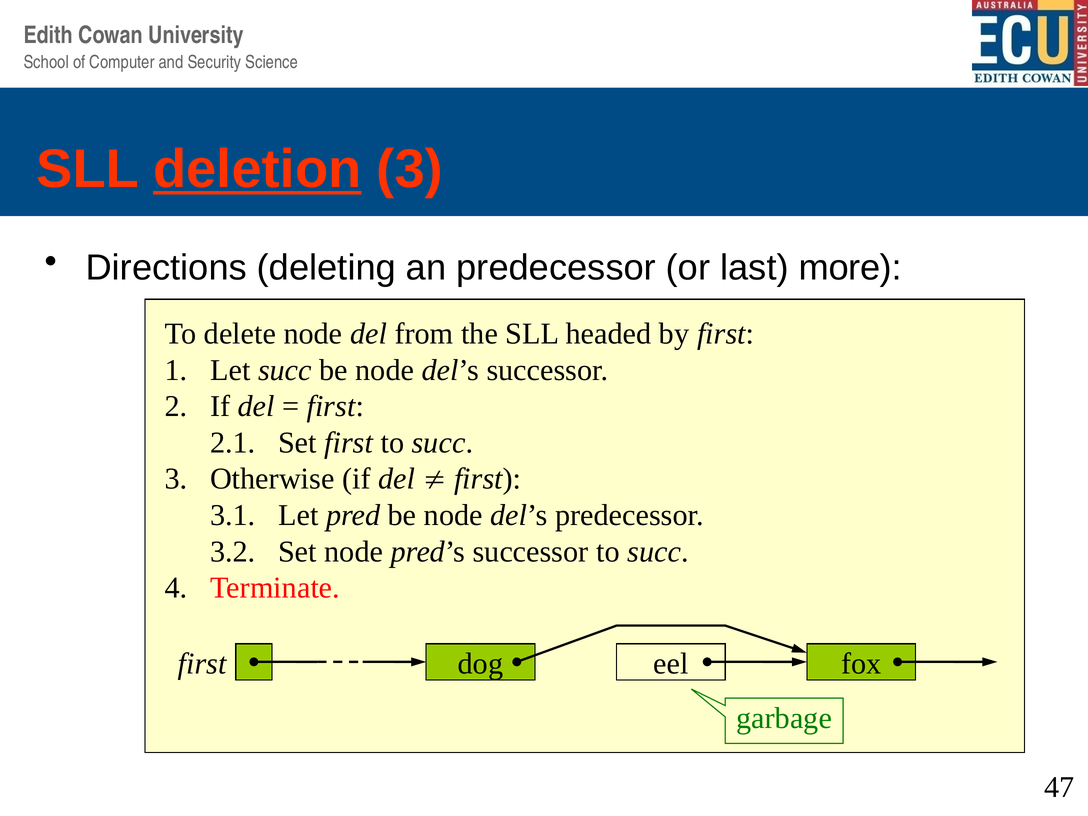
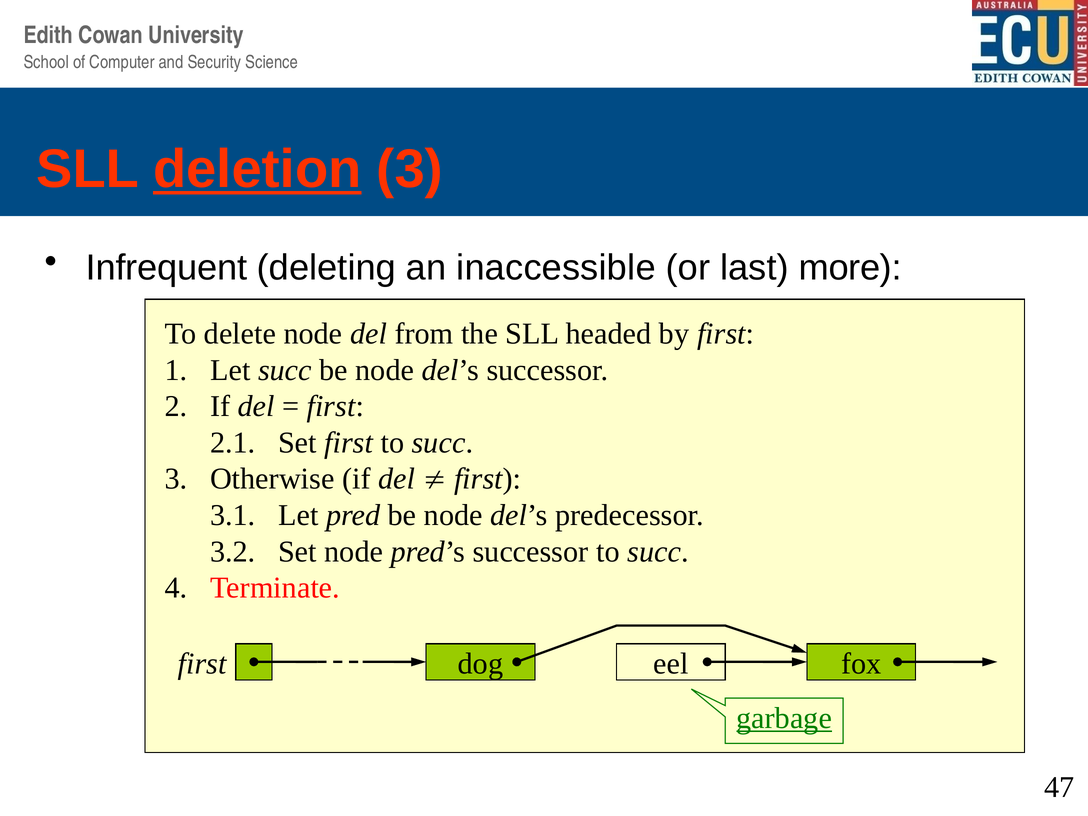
Directions: Directions -> Infrequent (166, 268)
an predecessor: predecessor -> inaccessible (556, 268)
garbage underline: none -> present (784, 718)
